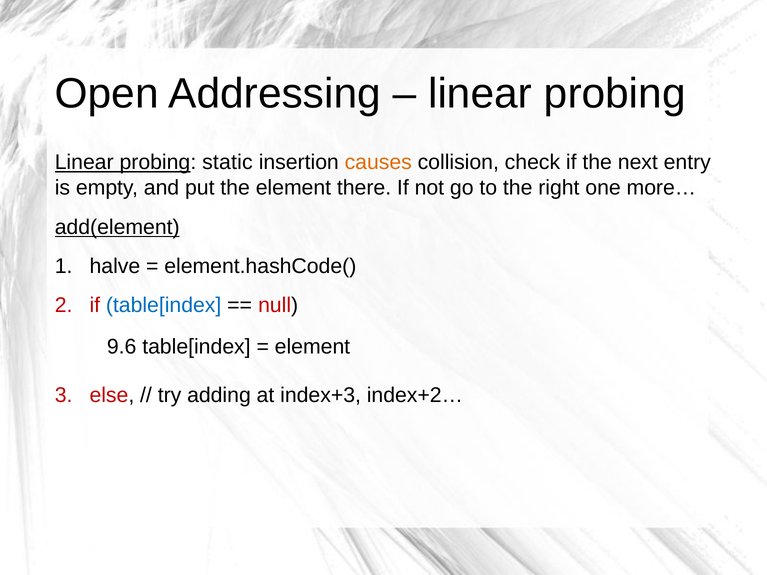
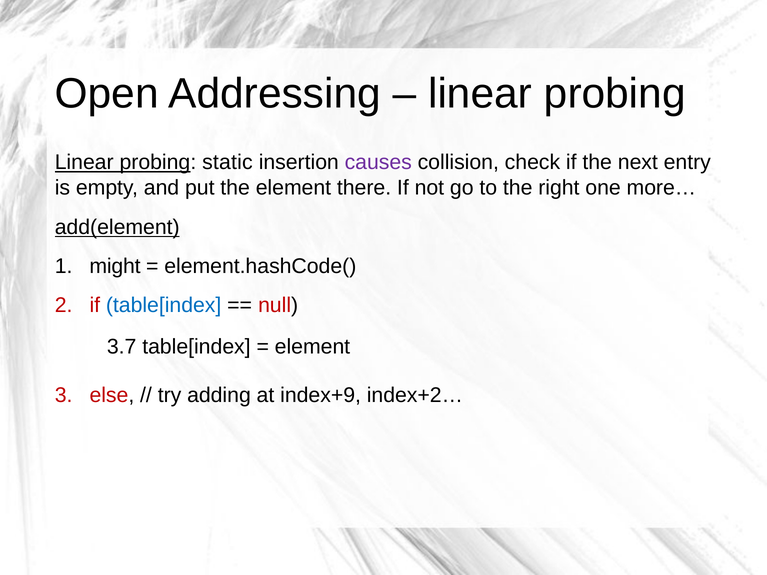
causes colour: orange -> purple (378, 163)
halve: halve -> might (115, 266)
9.6: 9.6 -> 3.7 (122, 347)
index+3: index+3 -> index+9 (321, 395)
